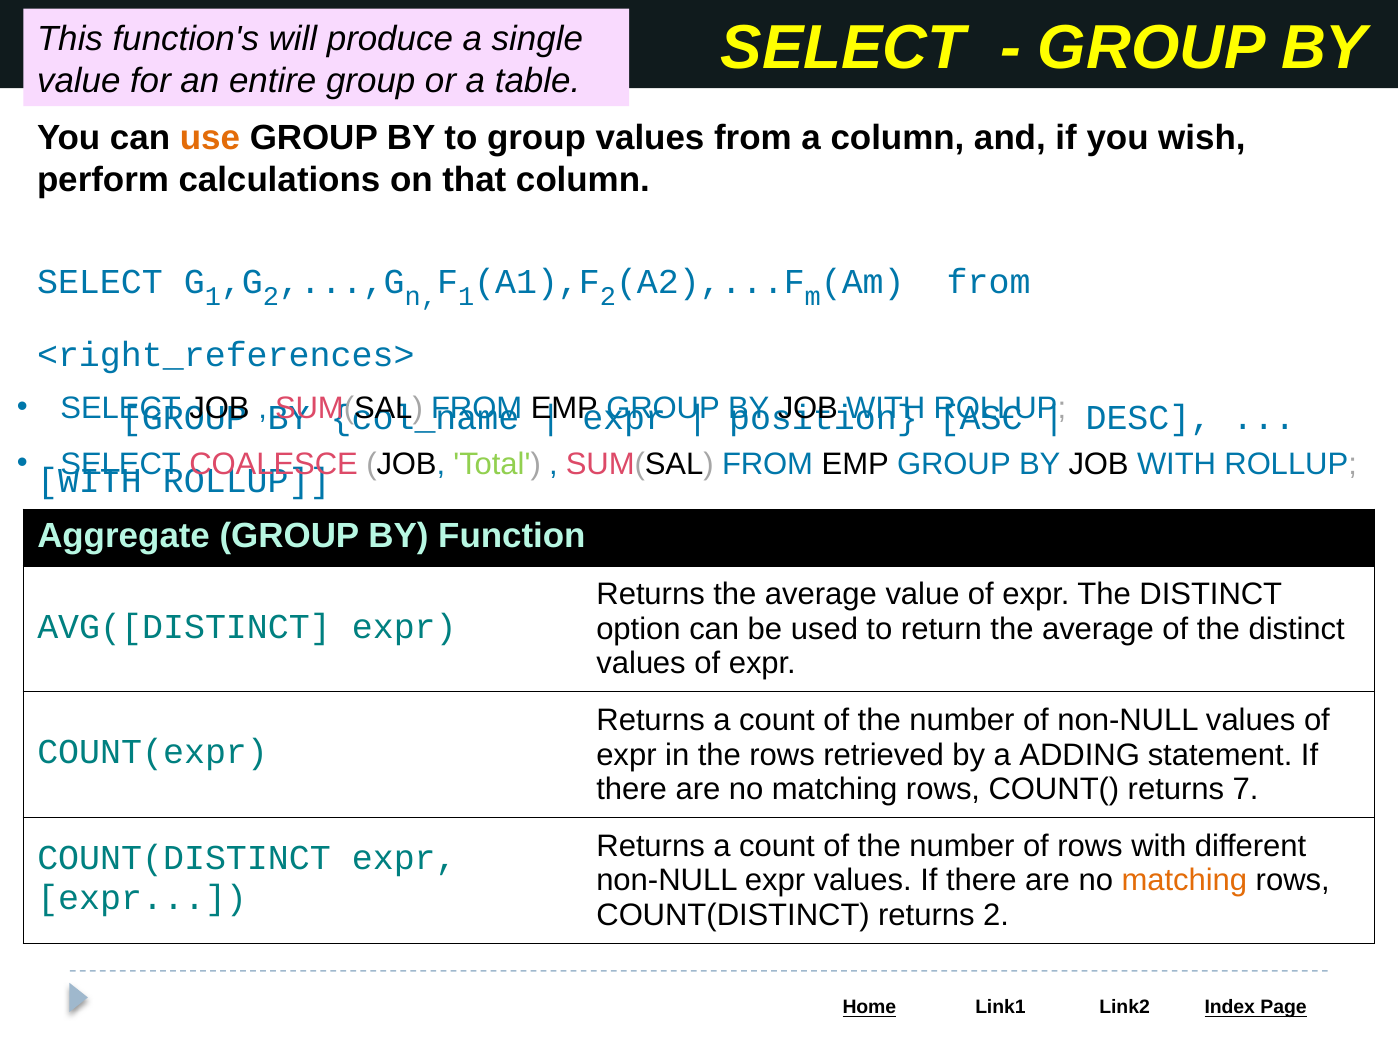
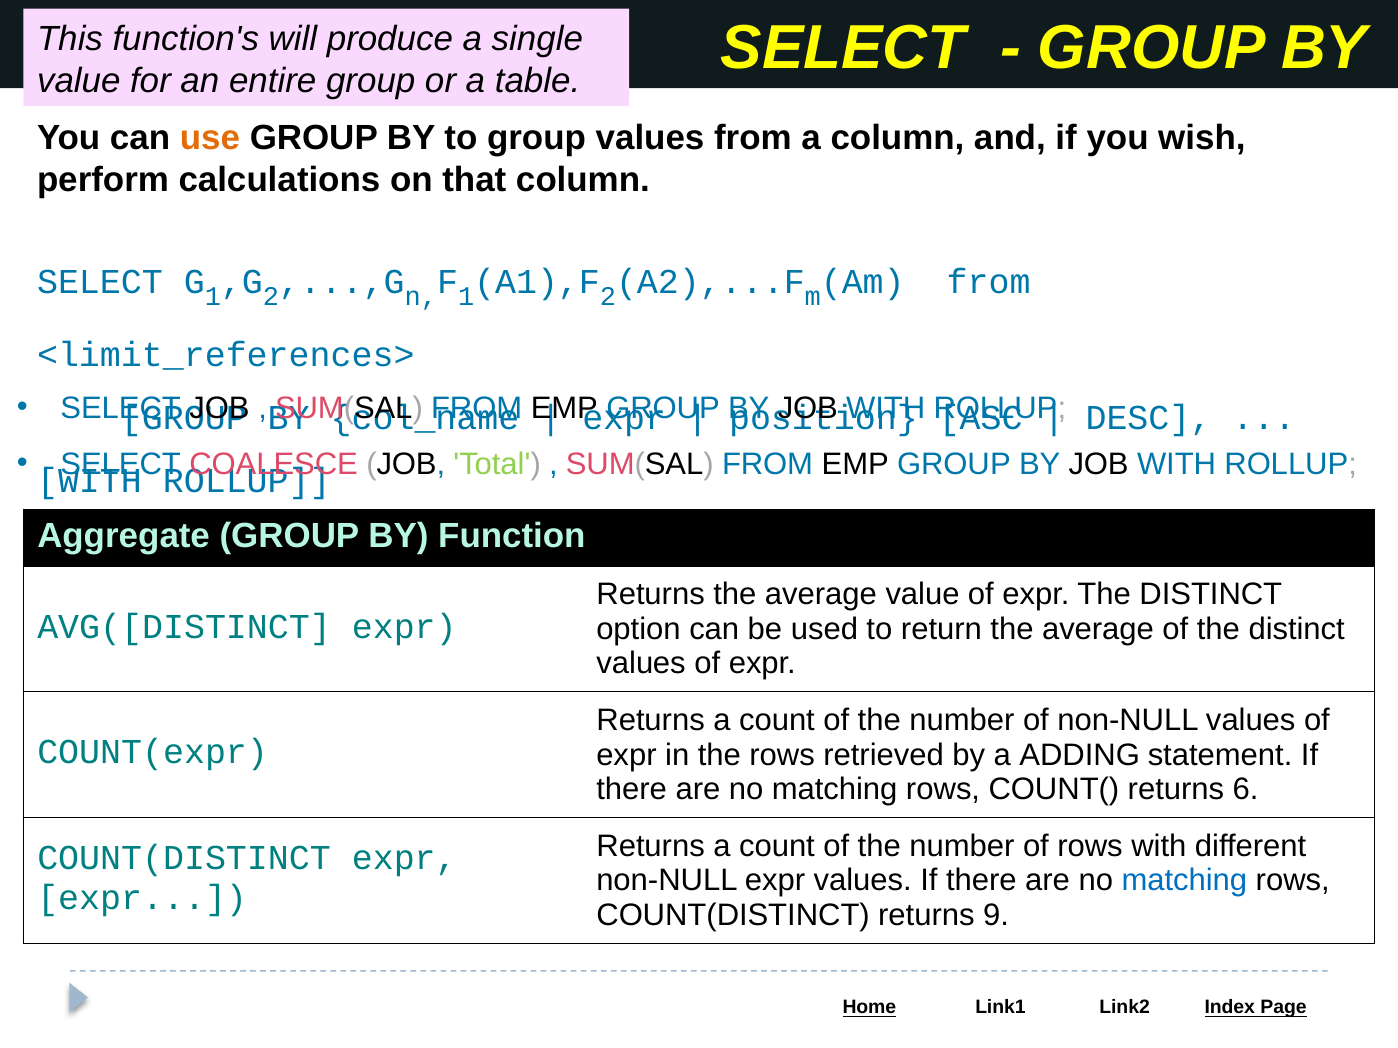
<right_references>: <right_references> -> <limit_references> (226, 355)
7: 7 -> 6 (1246, 790)
matching colour: orange -> blue (1184, 881)
returns 2: 2 -> 9 (996, 916)
